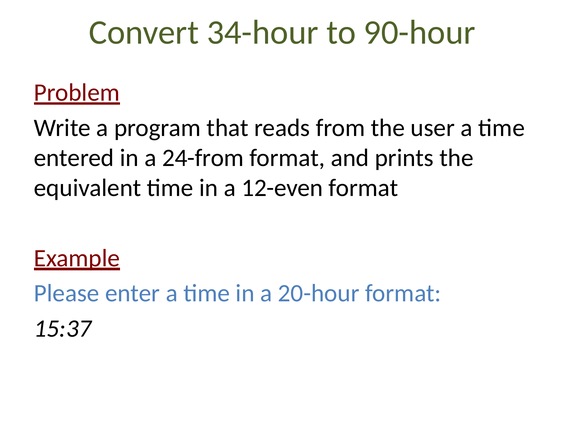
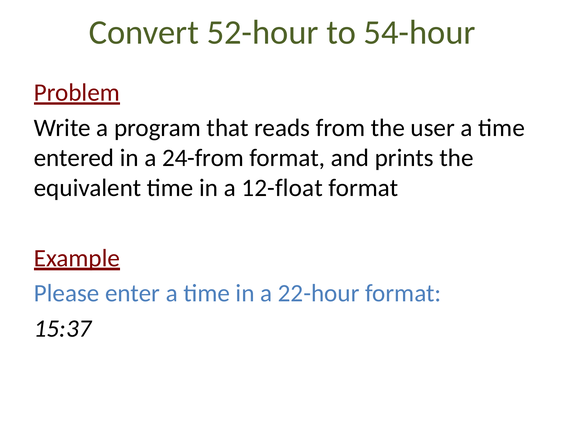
34-hour: 34-hour -> 52-hour (263, 32)
90-hour: 90-hour -> 54-hour (420, 32)
12-even: 12-even -> 12-float (282, 188)
20-hour: 20-hour -> 22-hour (319, 294)
